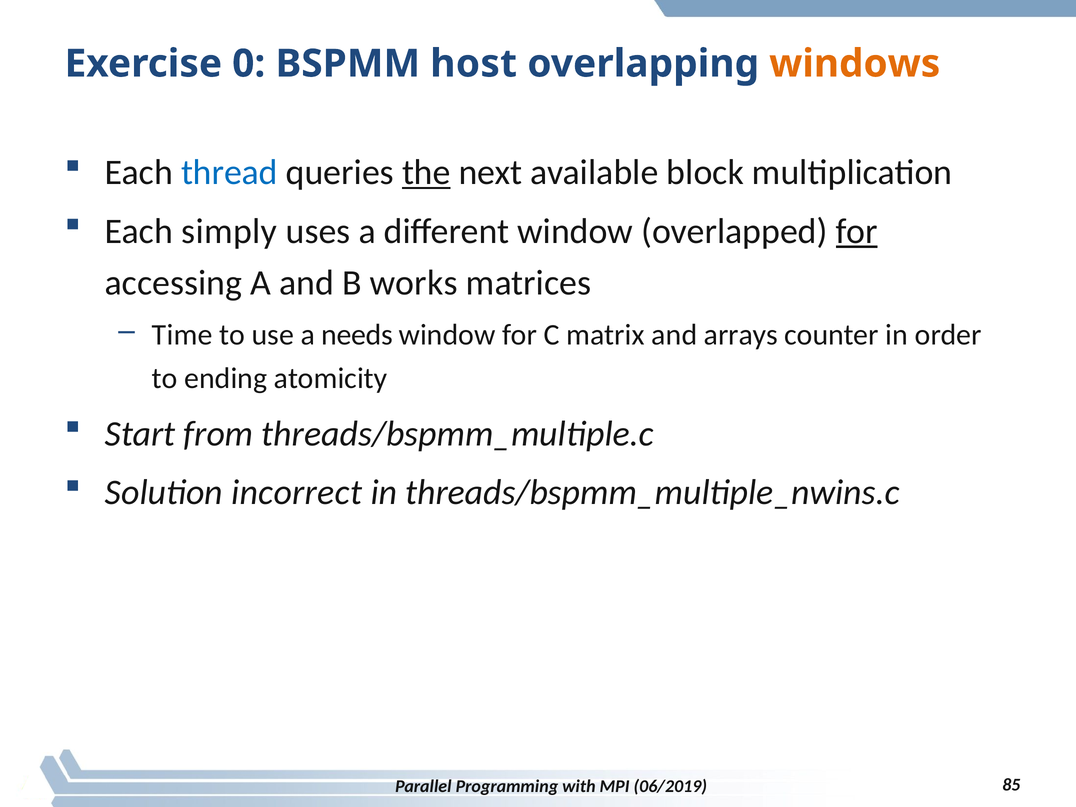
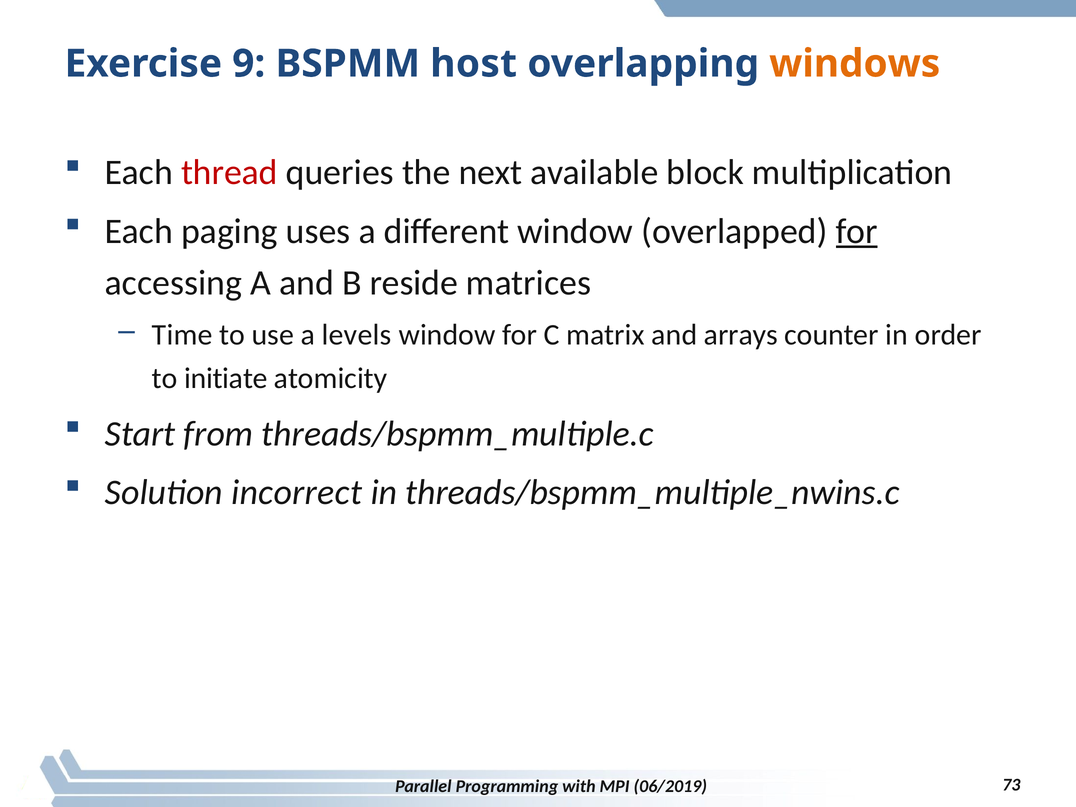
0: 0 -> 9 (249, 64)
thread colour: blue -> red (229, 173)
the underline: present -> none (426, 173)
simply: simply -> paging (229, 231)
works: works -> reside (414, 283)
needs: needs -> levels (357, 335)
ending: ending -> initiate (226, 378)
85: 85 -> 73 (1011, 785)
